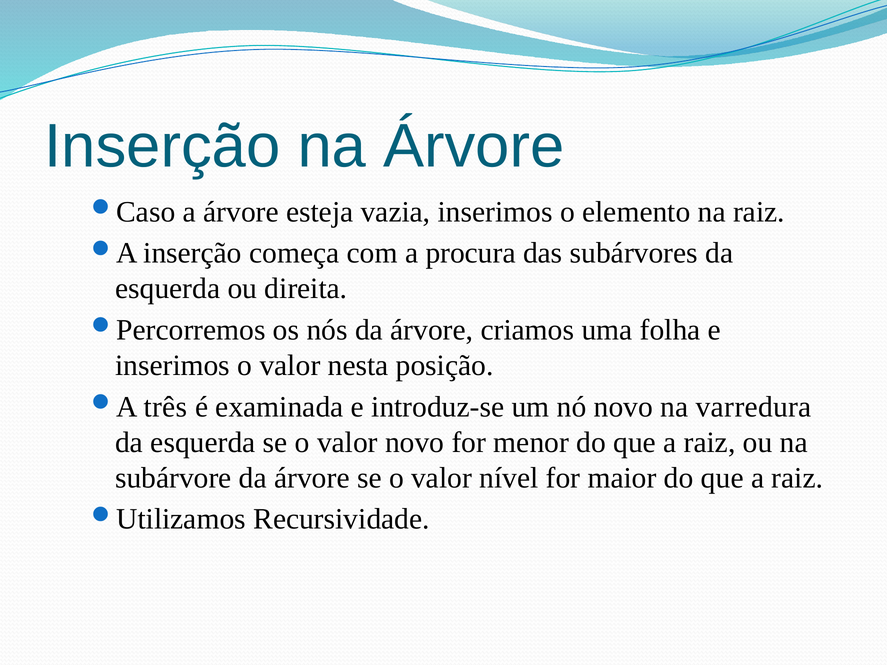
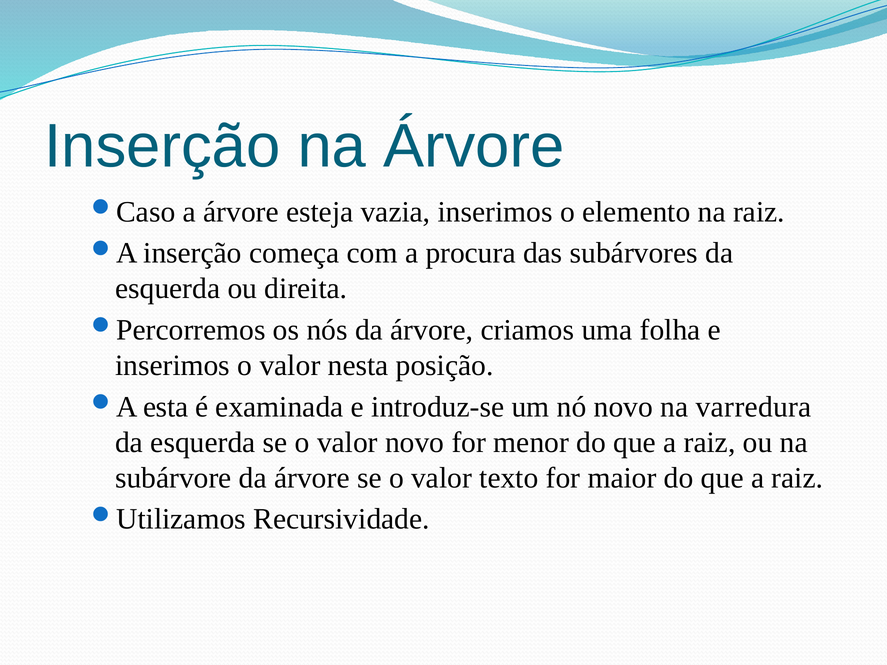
três: três -> esta (166, 407)
nível: nível -> texto (509, 478)
